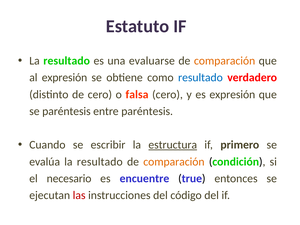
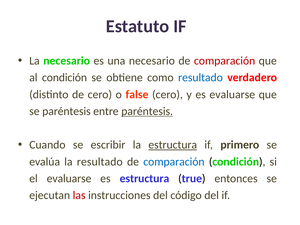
resultado: resultado -> necesario (67, 61)
una evaluarse: evaluarse -> necesario (152, 61)
comparación colour: orange -> red (225, 61)
al expresión: expresión -> condición (65, 78)
falsa: falsa -> false (137, 94)
es expresión: expresión -> evaluarse (232, 94)
paréntesis underline: none -> present (147, 111)
comparación colour: orange -> blue (174, 162)
el necesario: necesario -> evaluarse (69, 178)
es encuentre: encuentre -> estructura (144, 178)
